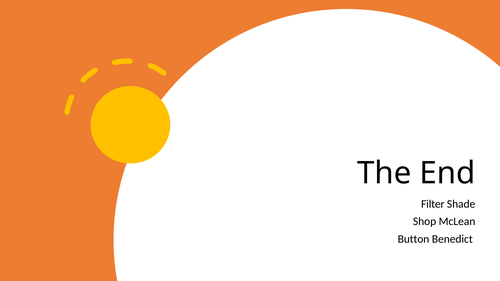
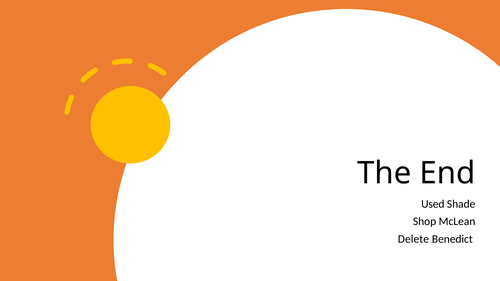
Filter: Filter -> Used (433, 204)
Button: Button -> Delete (413, 239)
